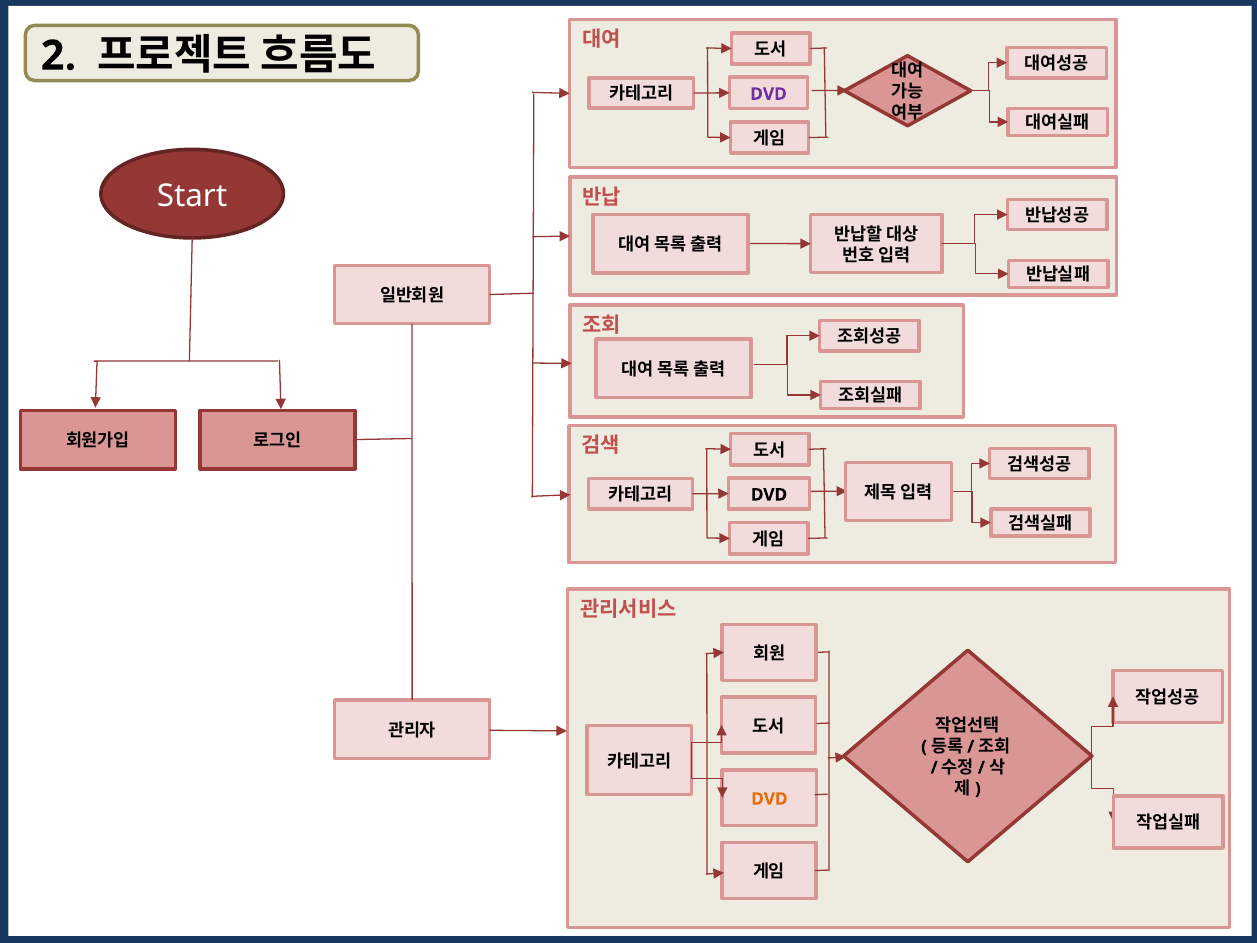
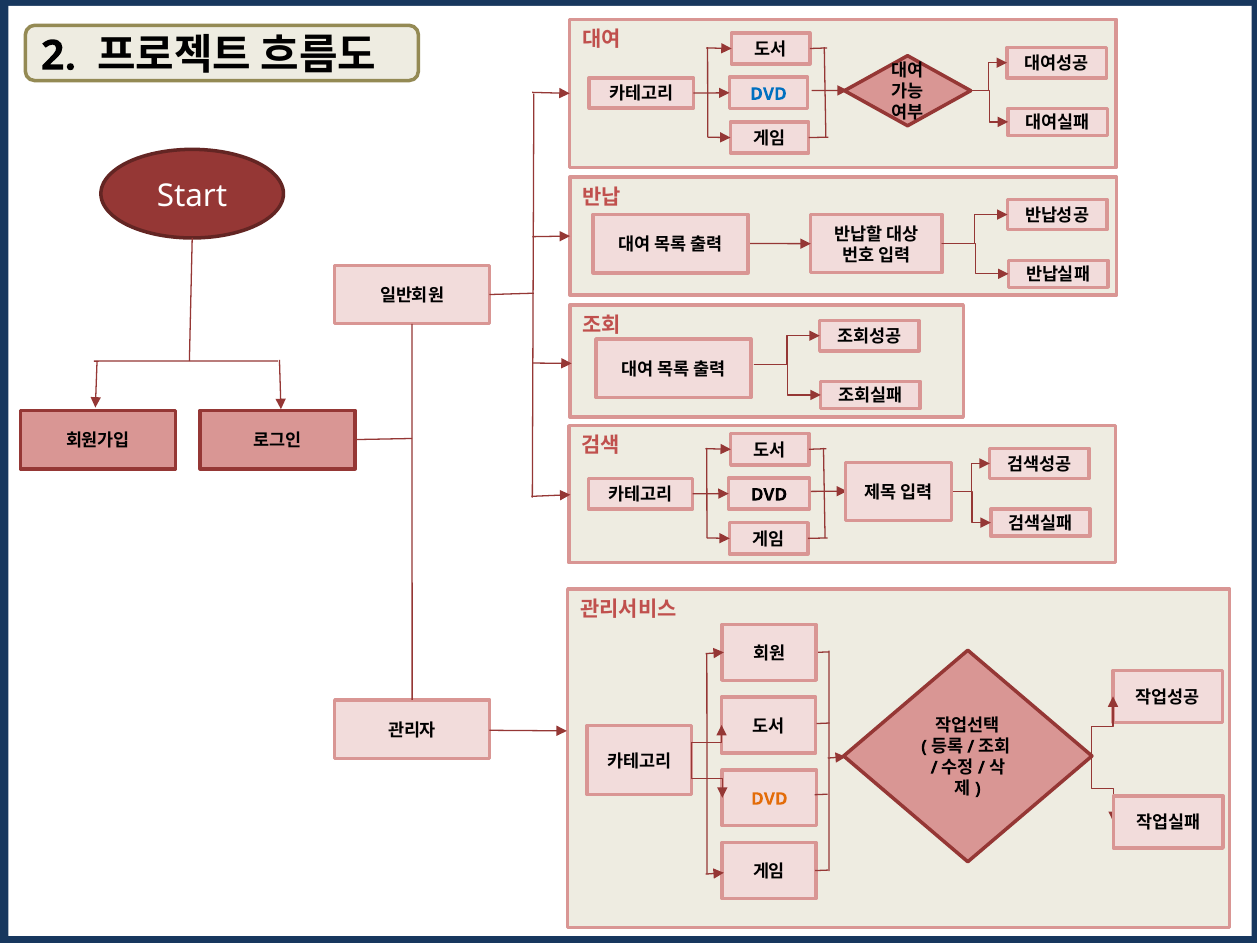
DVD colour: purple -> blue (769, 94)
